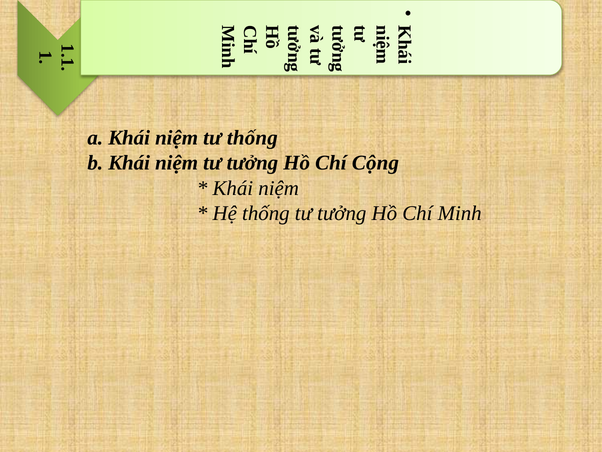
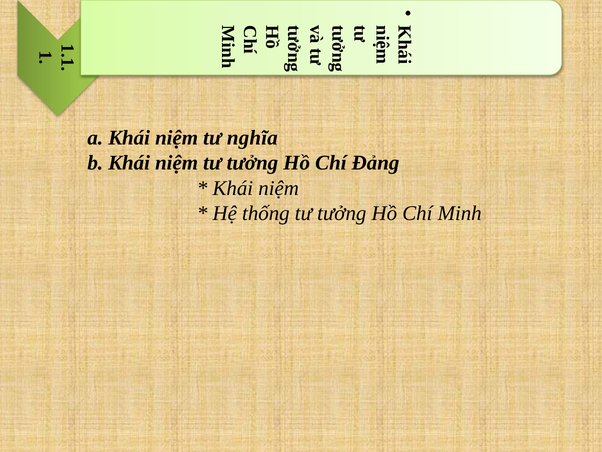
tư thống: thống -> nghĩa (252, 138)
Cộng: Cộng -> Đảng (376, 163)
